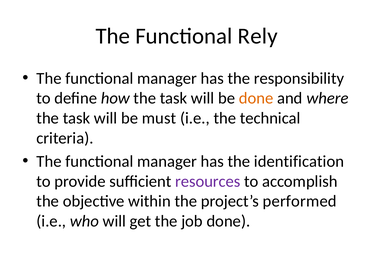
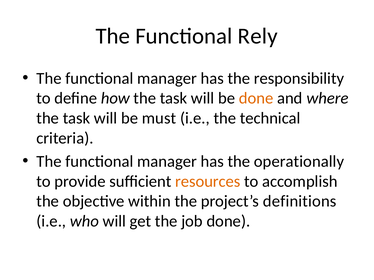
identification: identification -> operationally (299, 162)
resources colour: purple -> orange (208, 182)
performed: performed -> definitions (300, 202)
